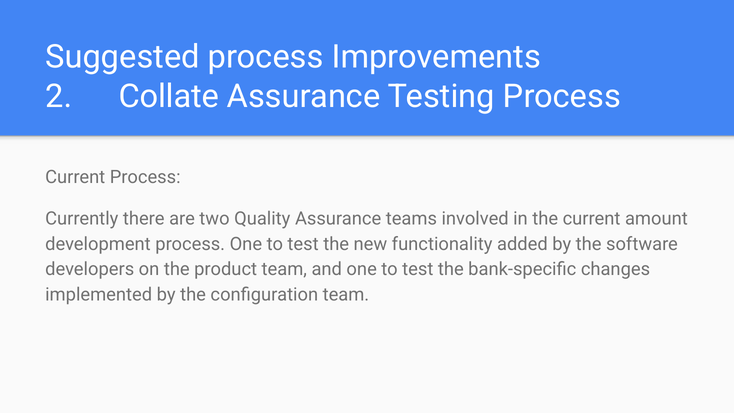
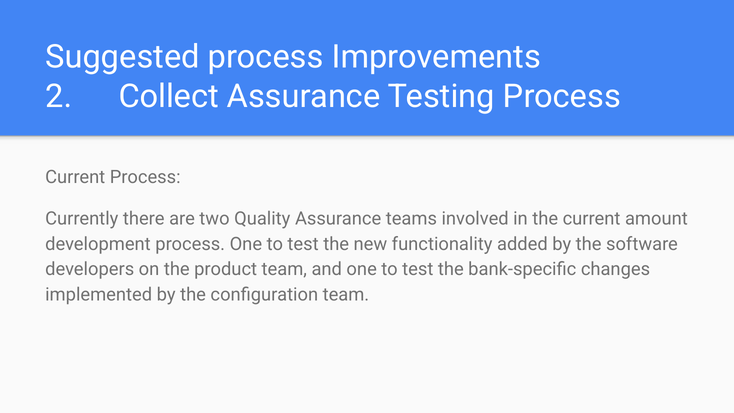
Collate: Collate -> Collect (169, 96)
